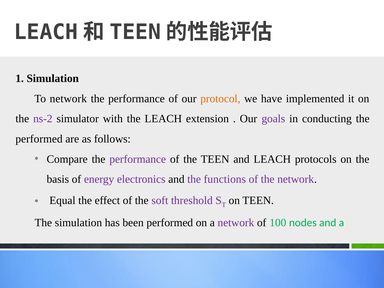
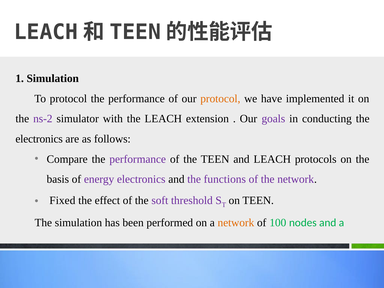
To network: network -> protocol (68, 99)
performed: performed -> electronics (39, 139)
Equal: Equal -> Fixed (62, 200)
network colour: purple -> orange (236, 223)
